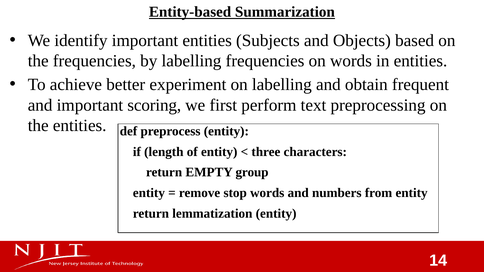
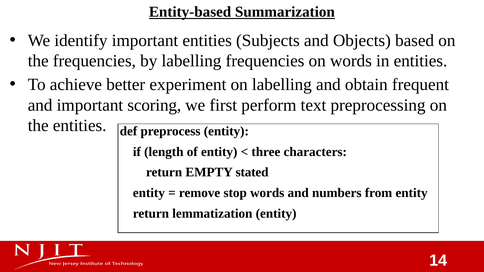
group: group -> stated (252, 173)
